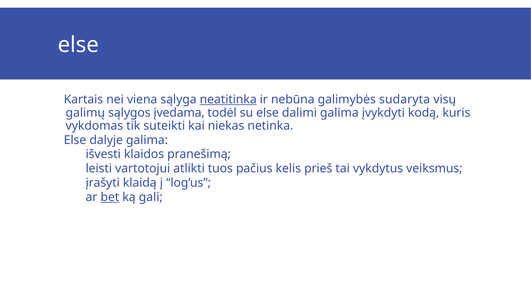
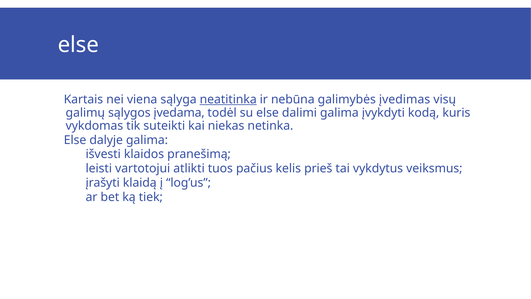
sudaryta: sudaryta -> įvedimas (405, 99)
bet underline: present -> none (110, 197)
gali: gali -> tiek (151, 197)
